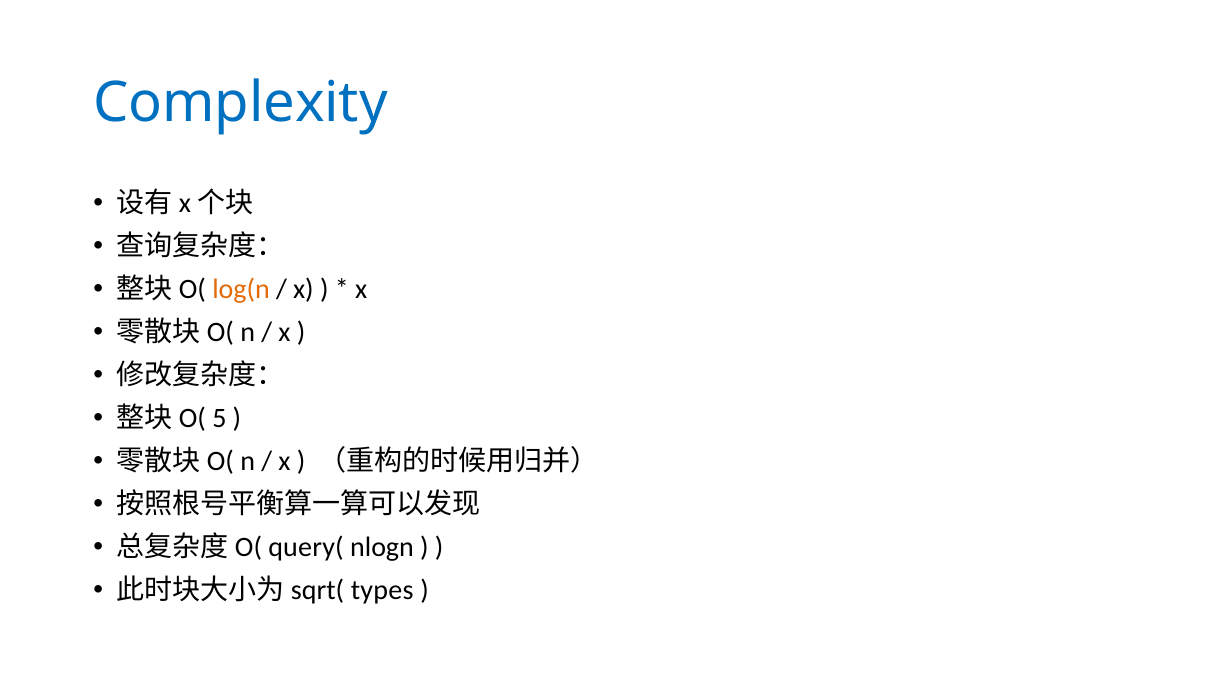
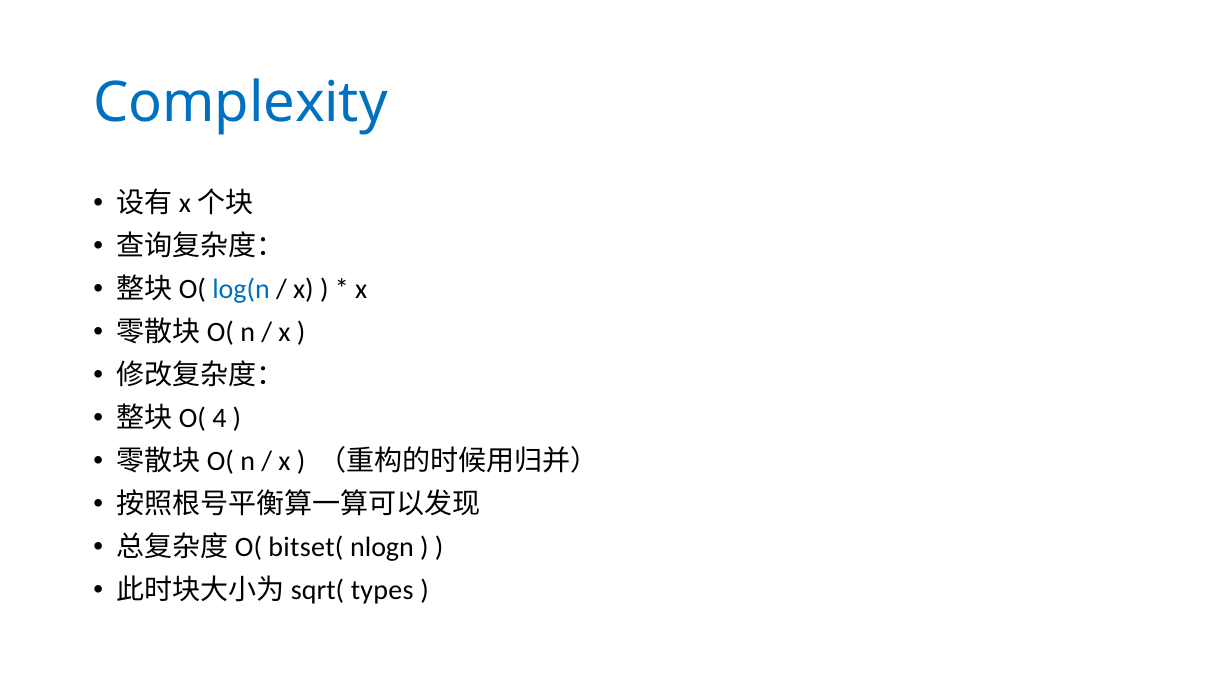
log(n colour: orange -> blue (241, 289)
5: 5 -> 4 (219, 418)
query(: query( -> bitset( (306, 547)
